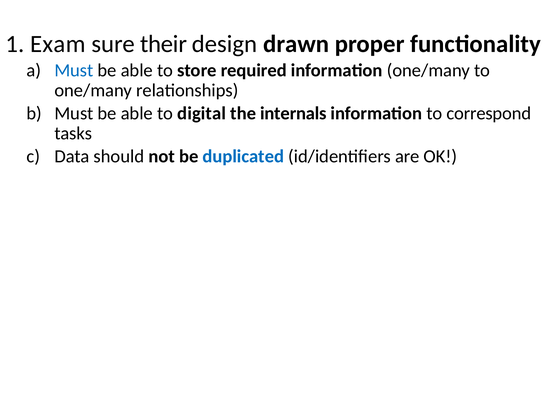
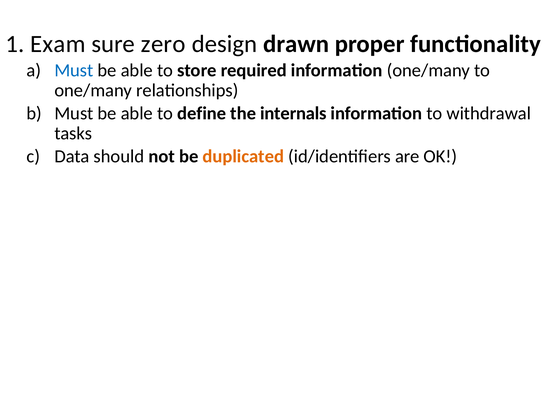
their: their -> zero (163, 44)
digital: digital -> define (202, 113)
correspond: correspond -> withdrawal (489, 113)
duplicated colour: blue -> orange (243, 156)
